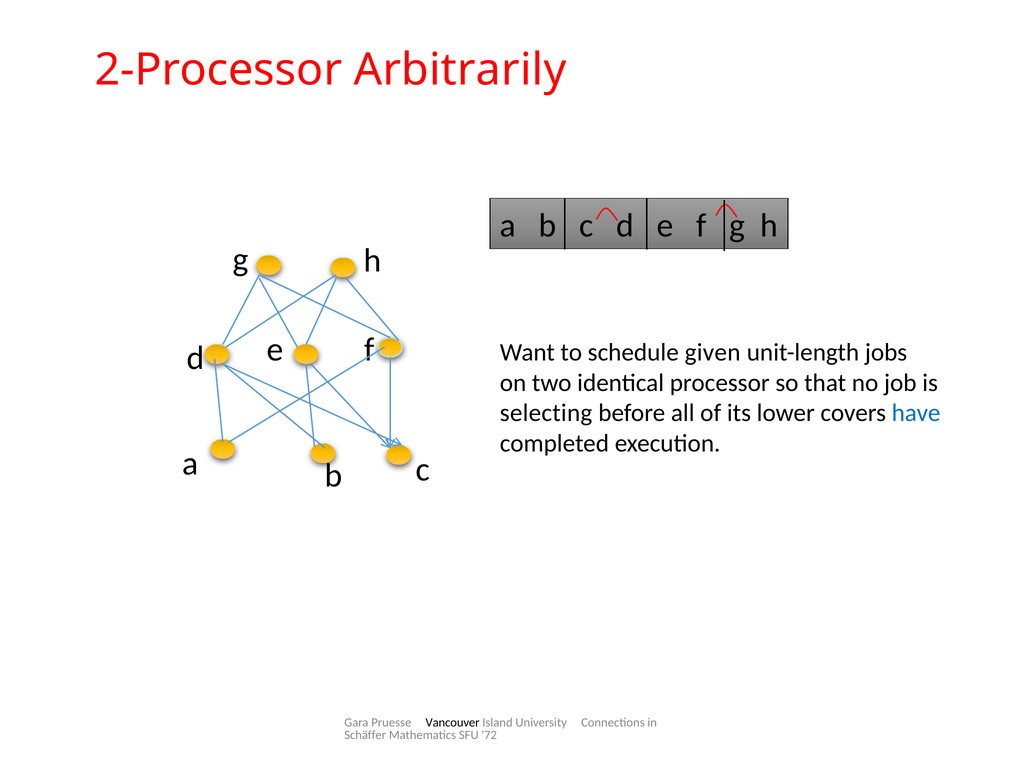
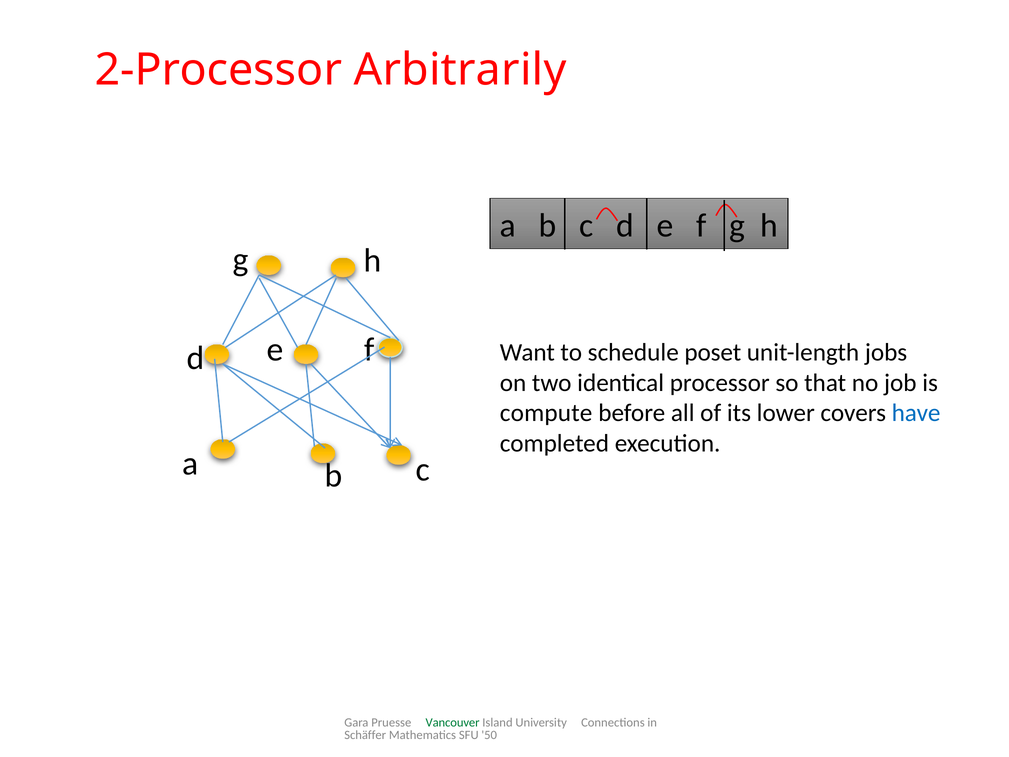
given: given -> poset (713, 352)
selecting: selecting -> compute (546, 413)
Vancouver colour: black -> green (453, 722)
72: 72 -> 50 (489, 735)
